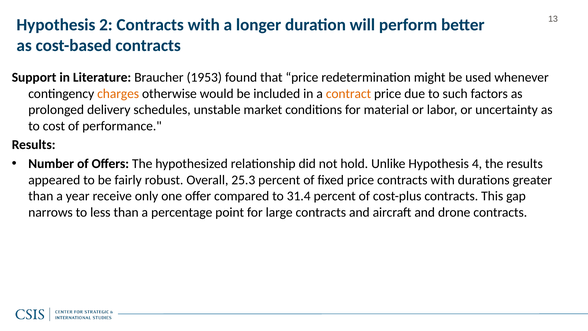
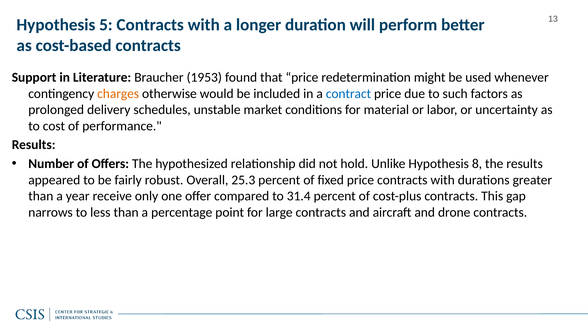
2: 2 -> 5 (106, 25)
contract colour: orange -> blue (348, 94)
4: 4 -> 8 (477, 164)
